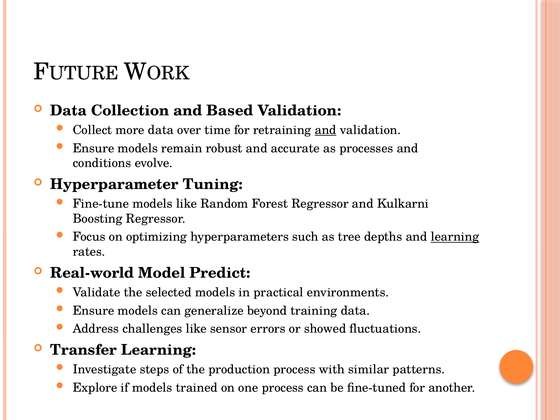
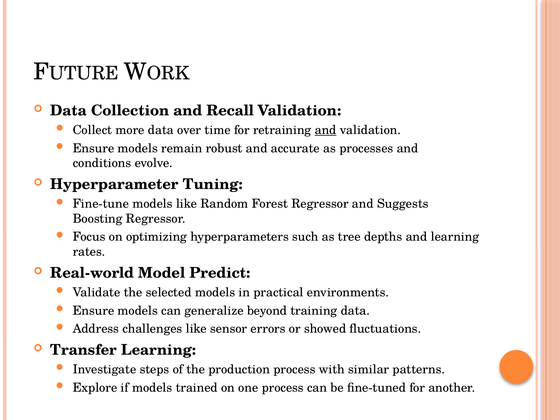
Based: Based -> Recall (230, 111)
Kulkarni: Kulkarni -> Suggests (403, 204)
learning underline: present -> none (455, 237)
